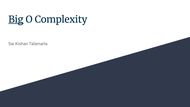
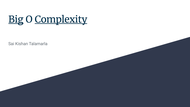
Complexity underline: none -> present (61, 19)
